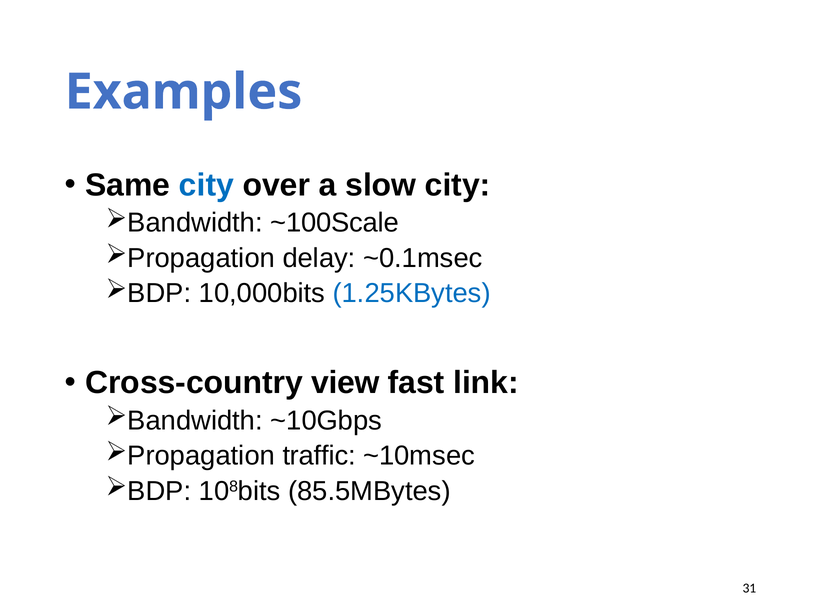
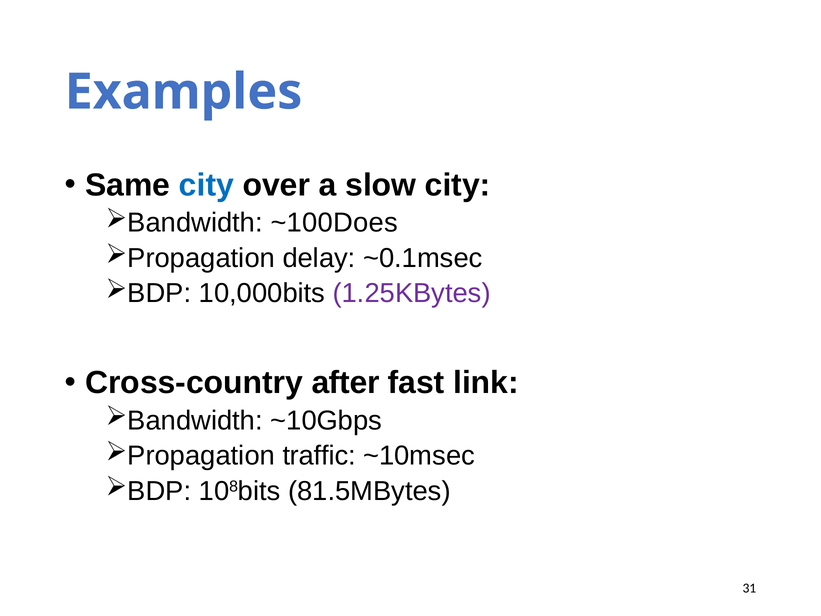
~100Scale: ~100Scale -> ~100Does (334, 223)
1.25KBytes colour: blue -> purple (412, 293)
view: view -> after (346, 383)
85.5MBytes: 85.5MBytes -> 81.5MBytes (369, 491)
